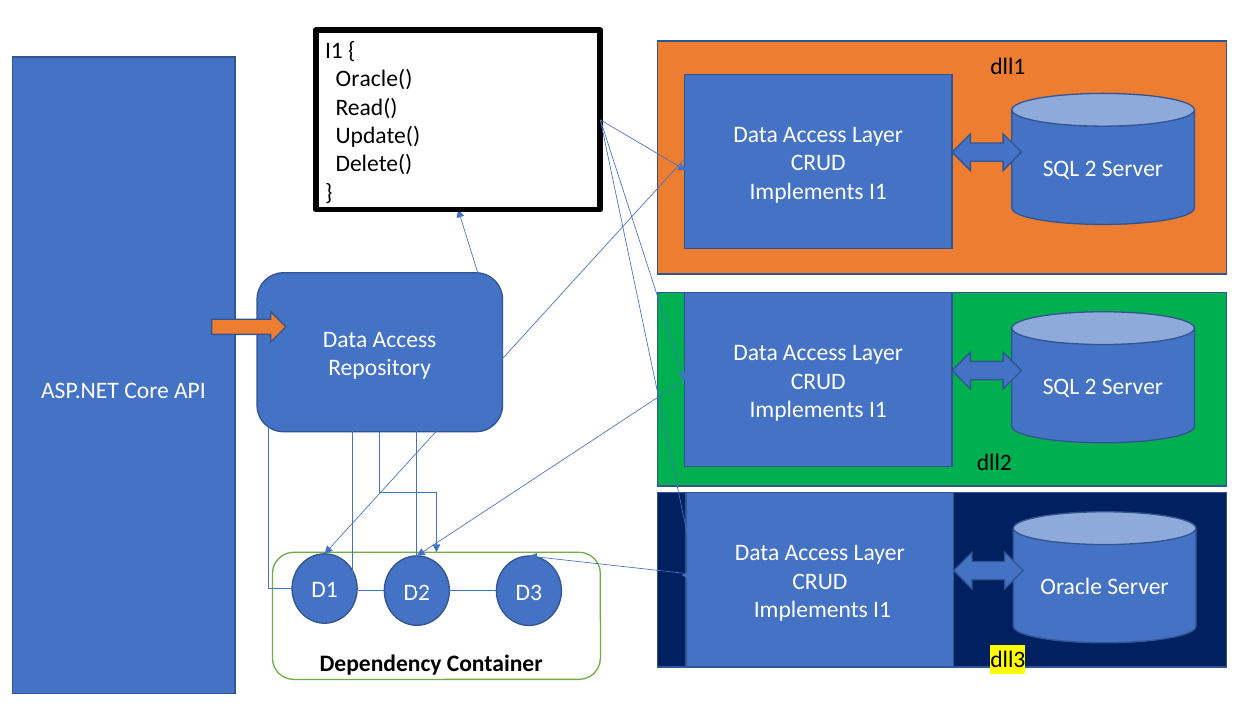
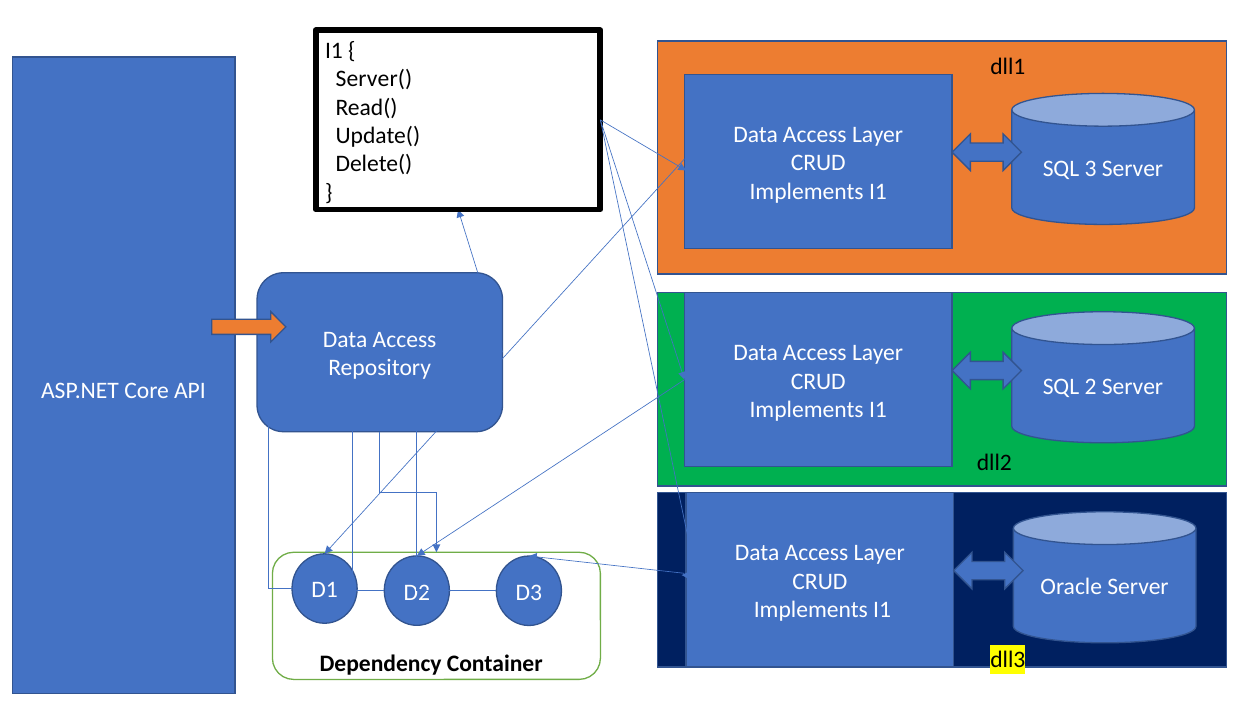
Oracle(: Oracle( -> Server( (374, 79)
2: 2 -> 3 (1091, 169)
